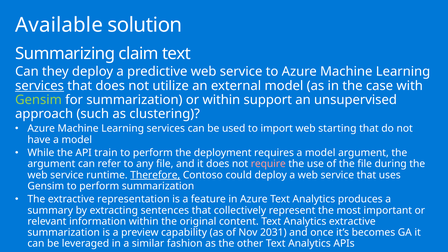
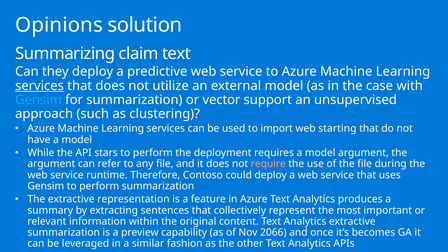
Available: Available -> Opinions (59, 25)
Gensim colour: light green -> light blue (38, 100)
or within: within -> vector (221, 100)
train: train -> stars (106, 153)
Therefore underline: present -> none (155, 175)
2031: 2031 -> 2066 (273, 232)
